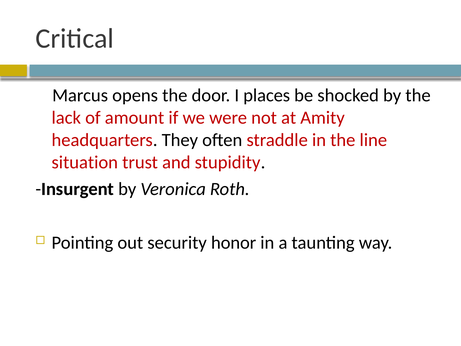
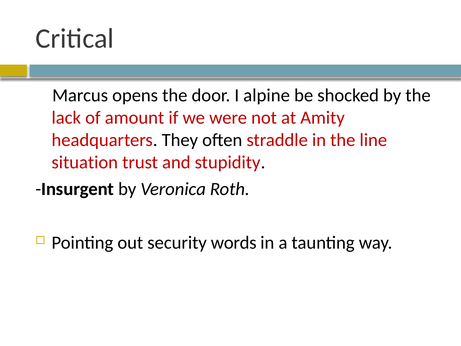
places: places -> alpine (267, 95)
honor: honor -> words (234, 243)
